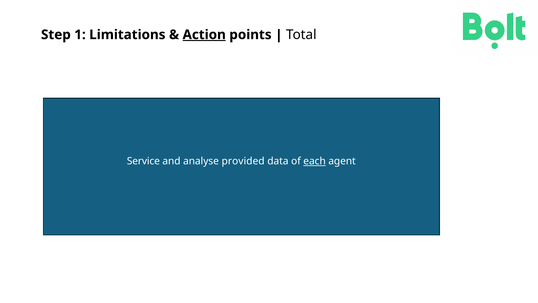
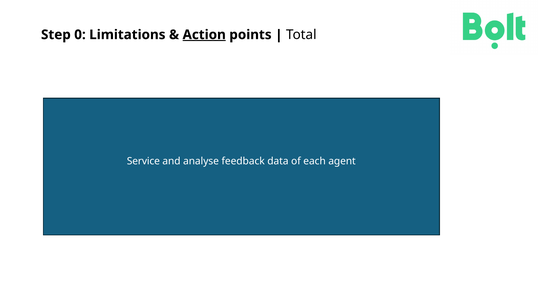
1: 1 -> 0 (80, 35)
provided: provided -> feedback (243, 161)
each underline: present -> none (315, 161)
